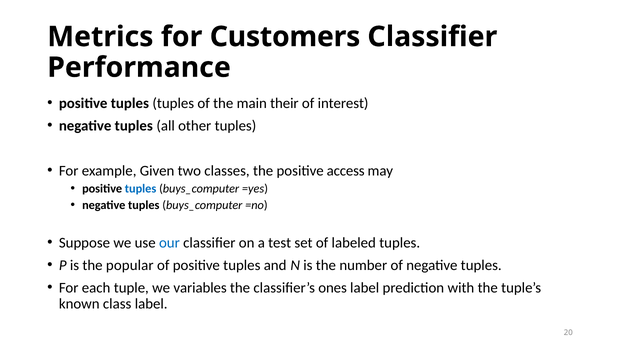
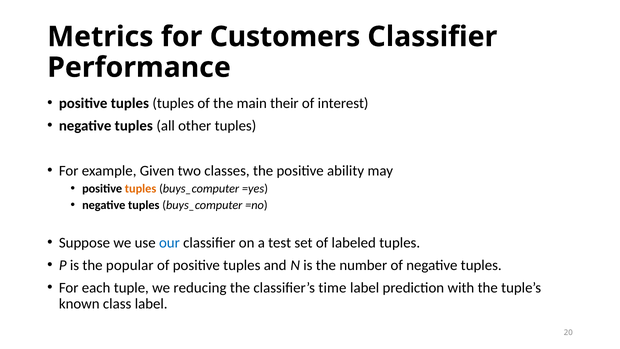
access: access -> ability (346, 171)
tuples colour: blue -> orange (141, 188)
variables: variables -> reducing (200, 287)
ones: ones -> time (332, 287)
